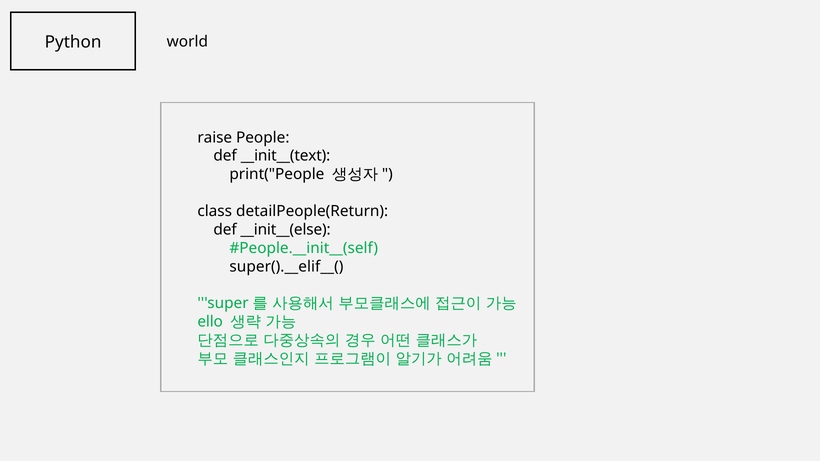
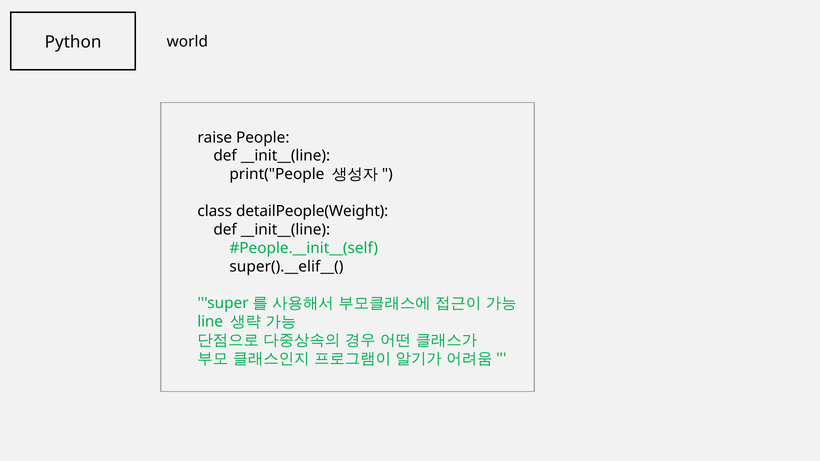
__init__(text: __init__(text -> __init__(line (285, 156)
detailPeople(Return: detailPeople(Return -> detailPeople(Weight (312, 211)
__init__(else: __init__(else -> __init__(line (285, 230)
ello: ello -> line (210, 322)
